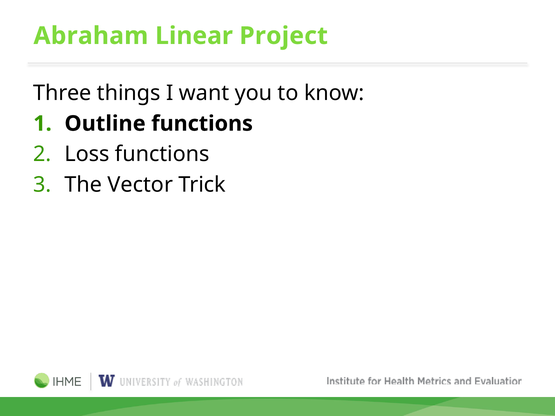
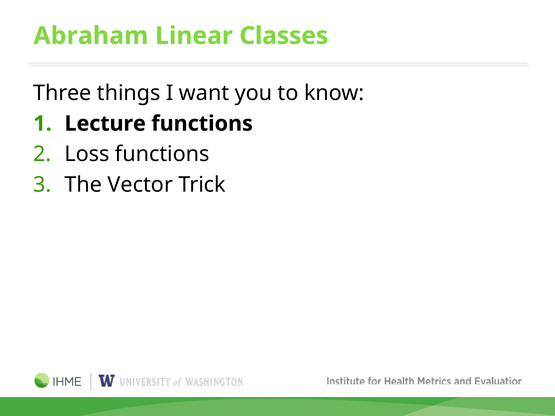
Project: Project -> Classes (284, 36)
Outline: Outline -> Lecture (105, 124)
